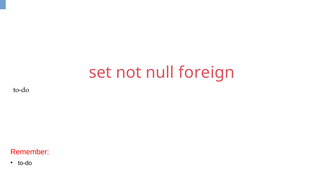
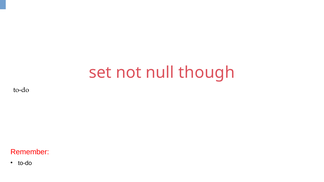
foreign: foreign -> though (207, 73)
